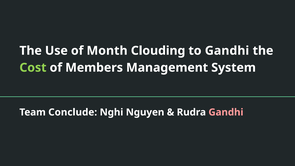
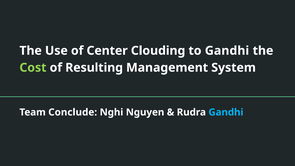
Month: Month -> Center (107, 51)
Members: Members -> Resulting (94, 68)
Gandhi colour: pink -> light blue (226, 112)
